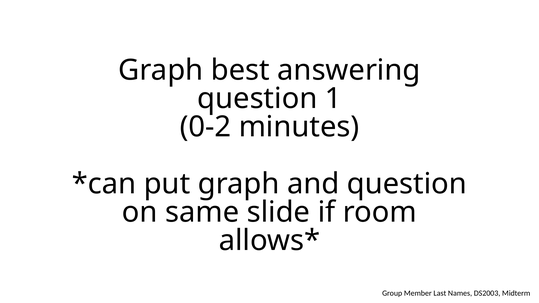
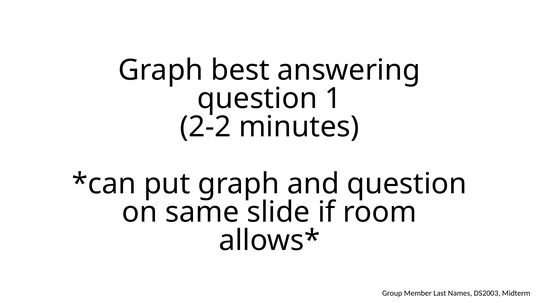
0-2: 0-2 -> 2-2 (205, 127)
